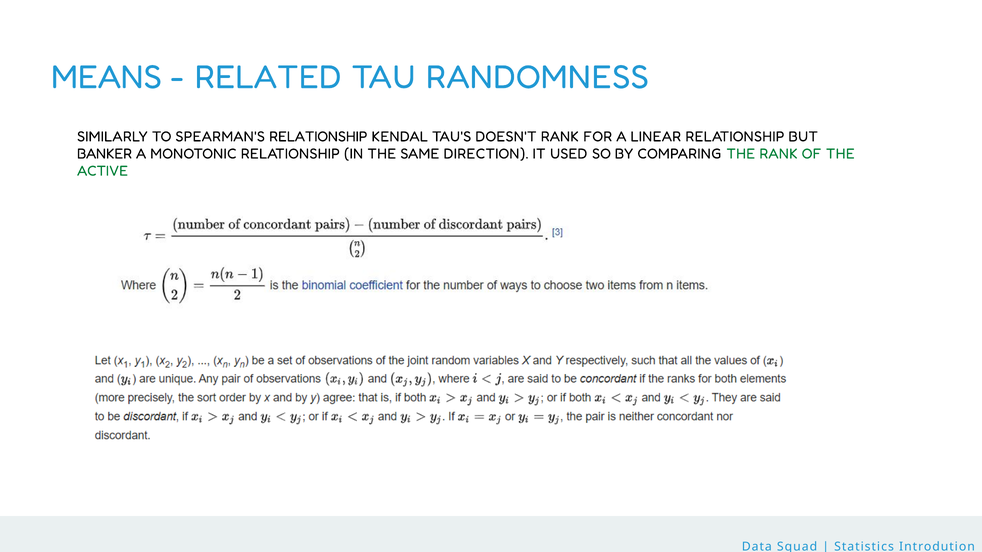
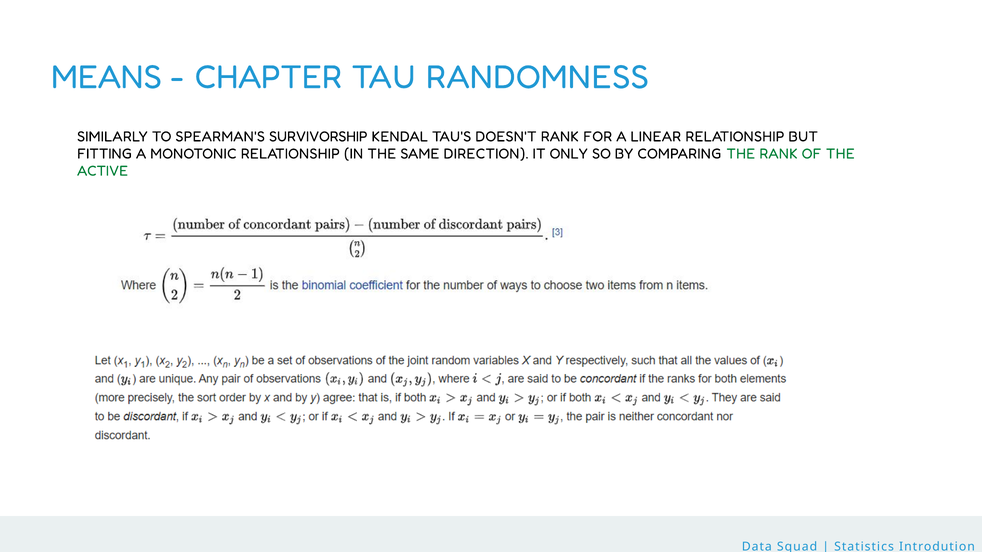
RELATED: RELATED -> CHAPTER (268, 77)
SPEARMAN'S RELATIONSHIP: RELATIONSHIP -> SURVIVORSHIP (318, 137)
BANKER: BANKER -> FITTING (104, 154)
USED: USED -> ONLY (569, 154)
